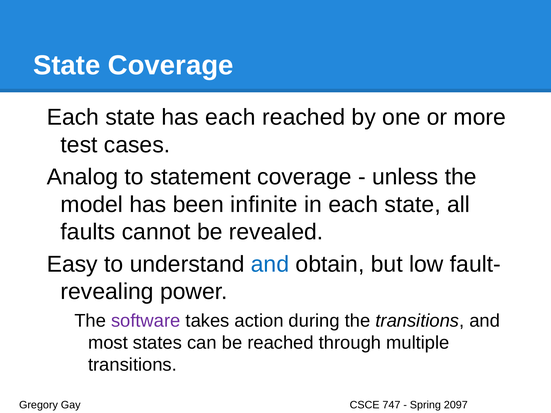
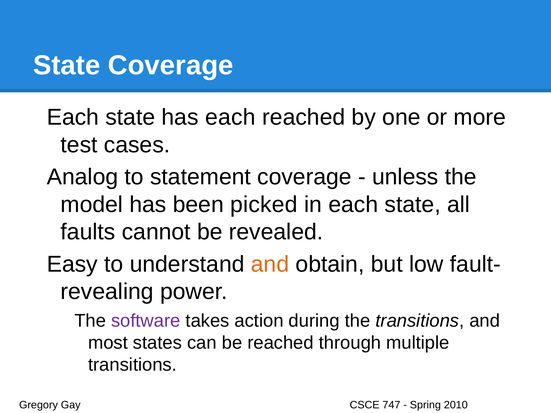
infinite: infinite -> picked (264, 205)
and colour: blue -> orange (270, 264)
2097: 2097 -> 2010 (456, 405)
